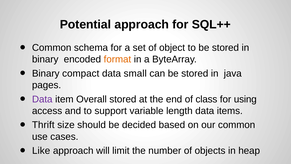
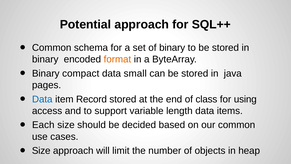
of object: object -> binary (172, 48)
Data colour: purple -> blue (42, 99)
Overall: Overall -> Record (91, 99)
Thrift: Thrift -> Each (43, 125)
Like: Like -> Size (41, 150)
